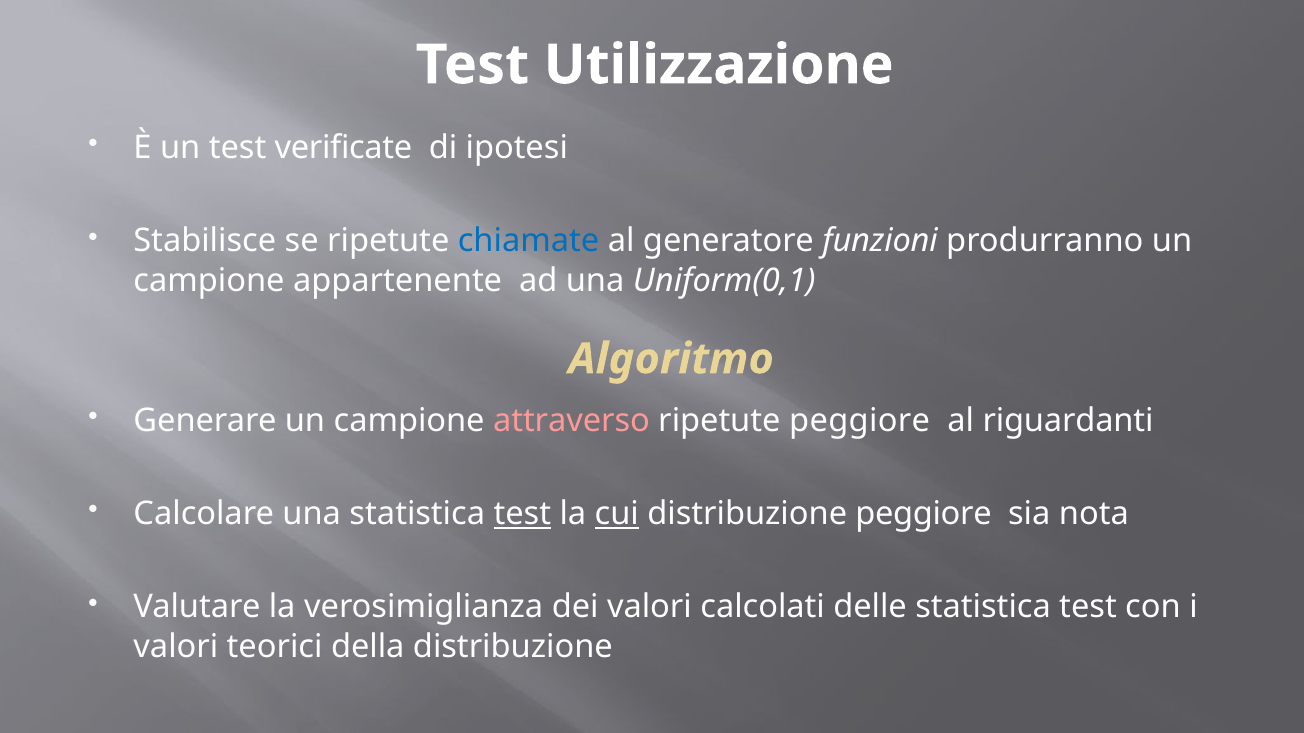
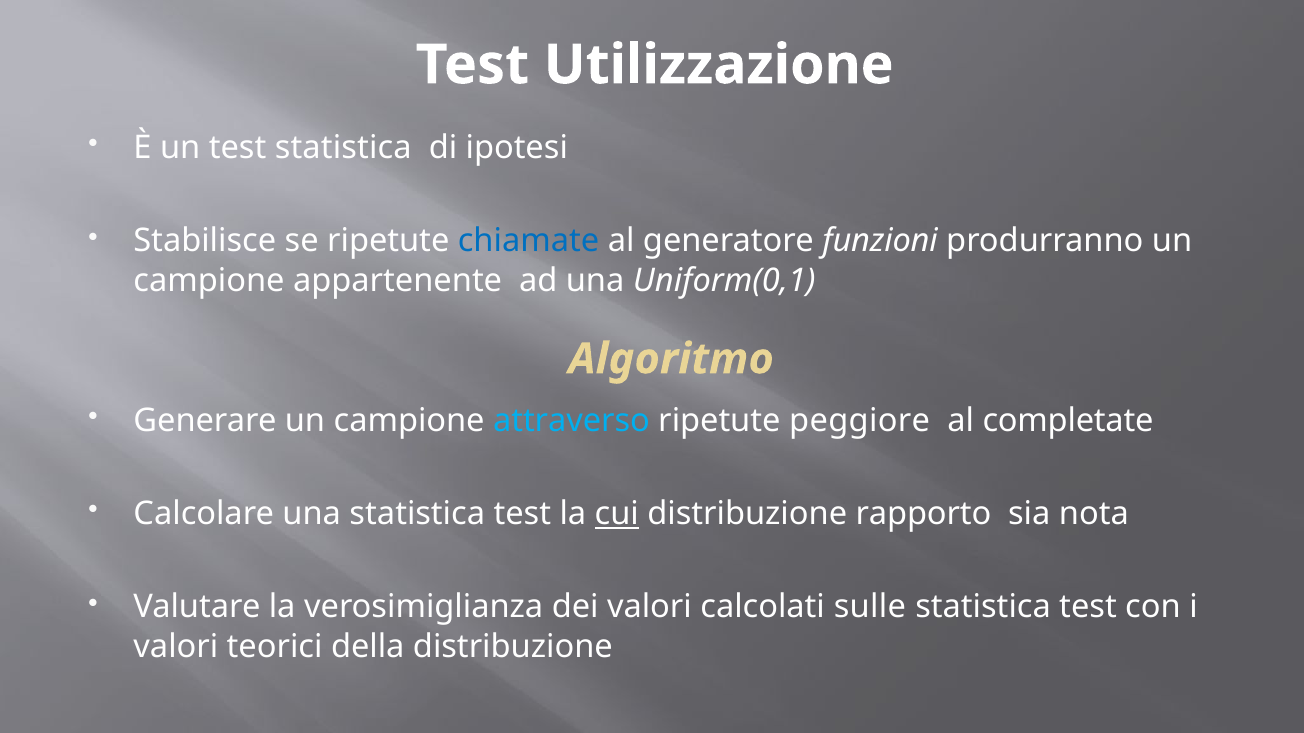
test verificate: verificate -> statistica (343, 148)
attraverso colour: pink -> light blue (571, 421)
riguardanti: riguardanti -> completate (1068, 421)
test underline: present -> none (522, 514)
distribuzione peggiore: peggiore -> rapporto (923, 514)
delle: delle -> sulle (870, 608)
